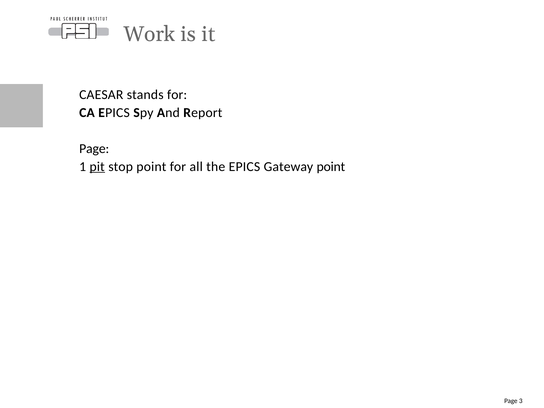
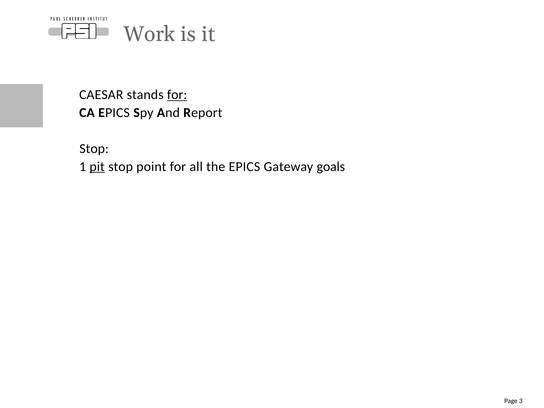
for underline: none -> present (177, 95)
Page: Page -> Stop (94, 149)
Gateway point: point -> goals (331, 167)
